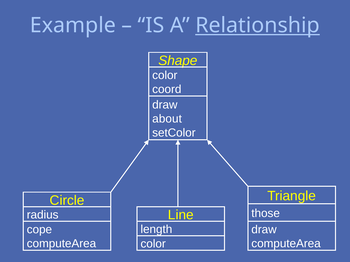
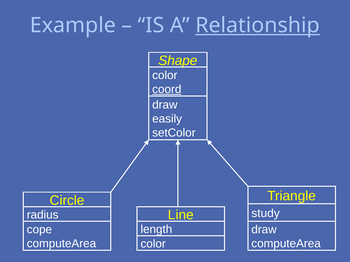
coord underline: none -> present (167, 89)
about: about -> easily (167, 119)
those: those -> study (266, 214)
